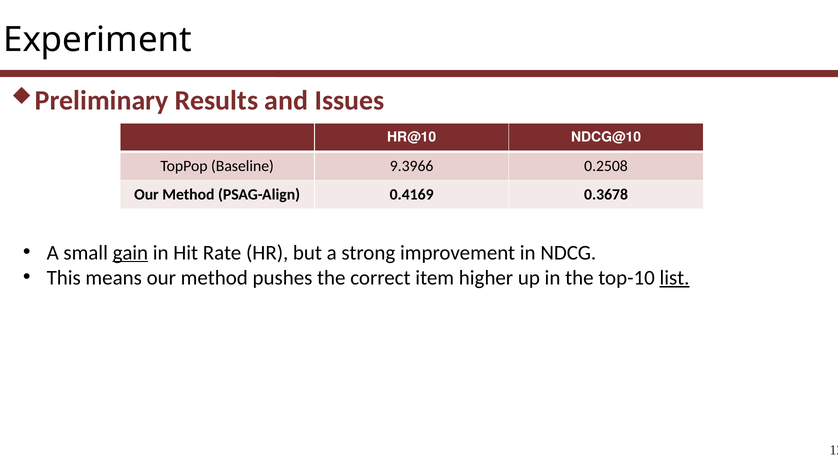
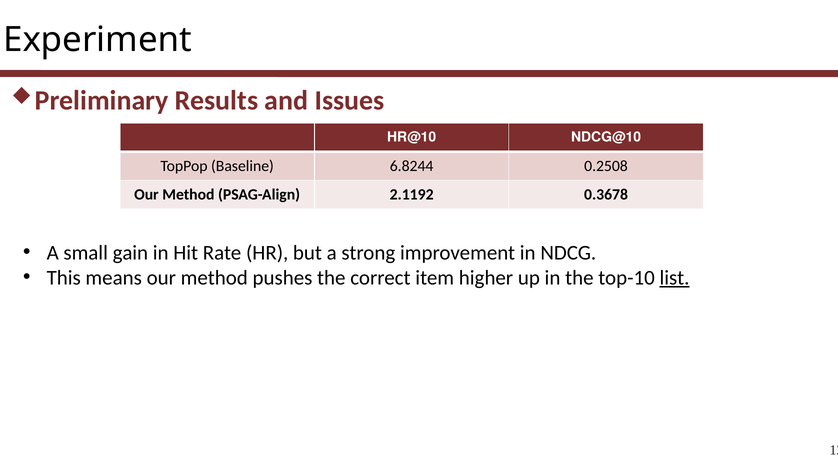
9.3966: 9.3966 -> 6.8244 (412, 166)
0.4169: 0.4169 -> 2.1192 (412, 195)
gain underline: present -> none (130, 253)
